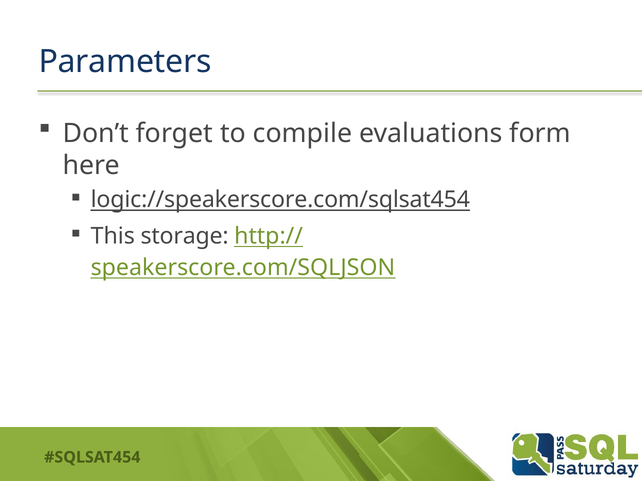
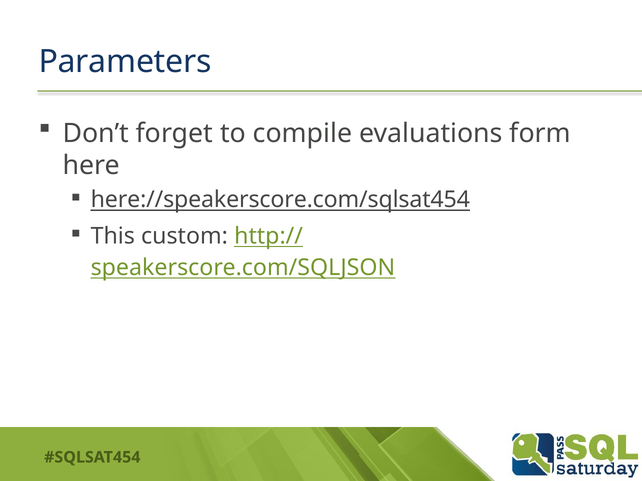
logic://speakerscore.com/sqlsat454: logic://speakerscore.com/sqlsat454 -> here://speakerscore.com/sqlsat454 (280, 200)
storage: storage -> custom (184, 236)
